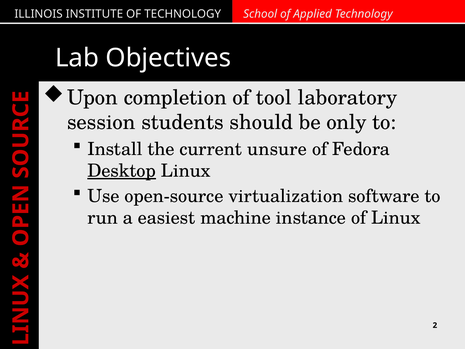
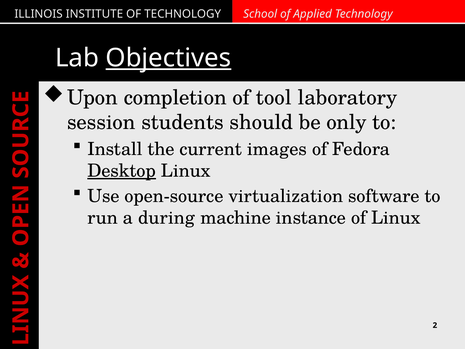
Objectives underline: none -> present (168, 58)
unsure: unsure -> images (277, 149)
easiest: easiest -> during (166, 218)
